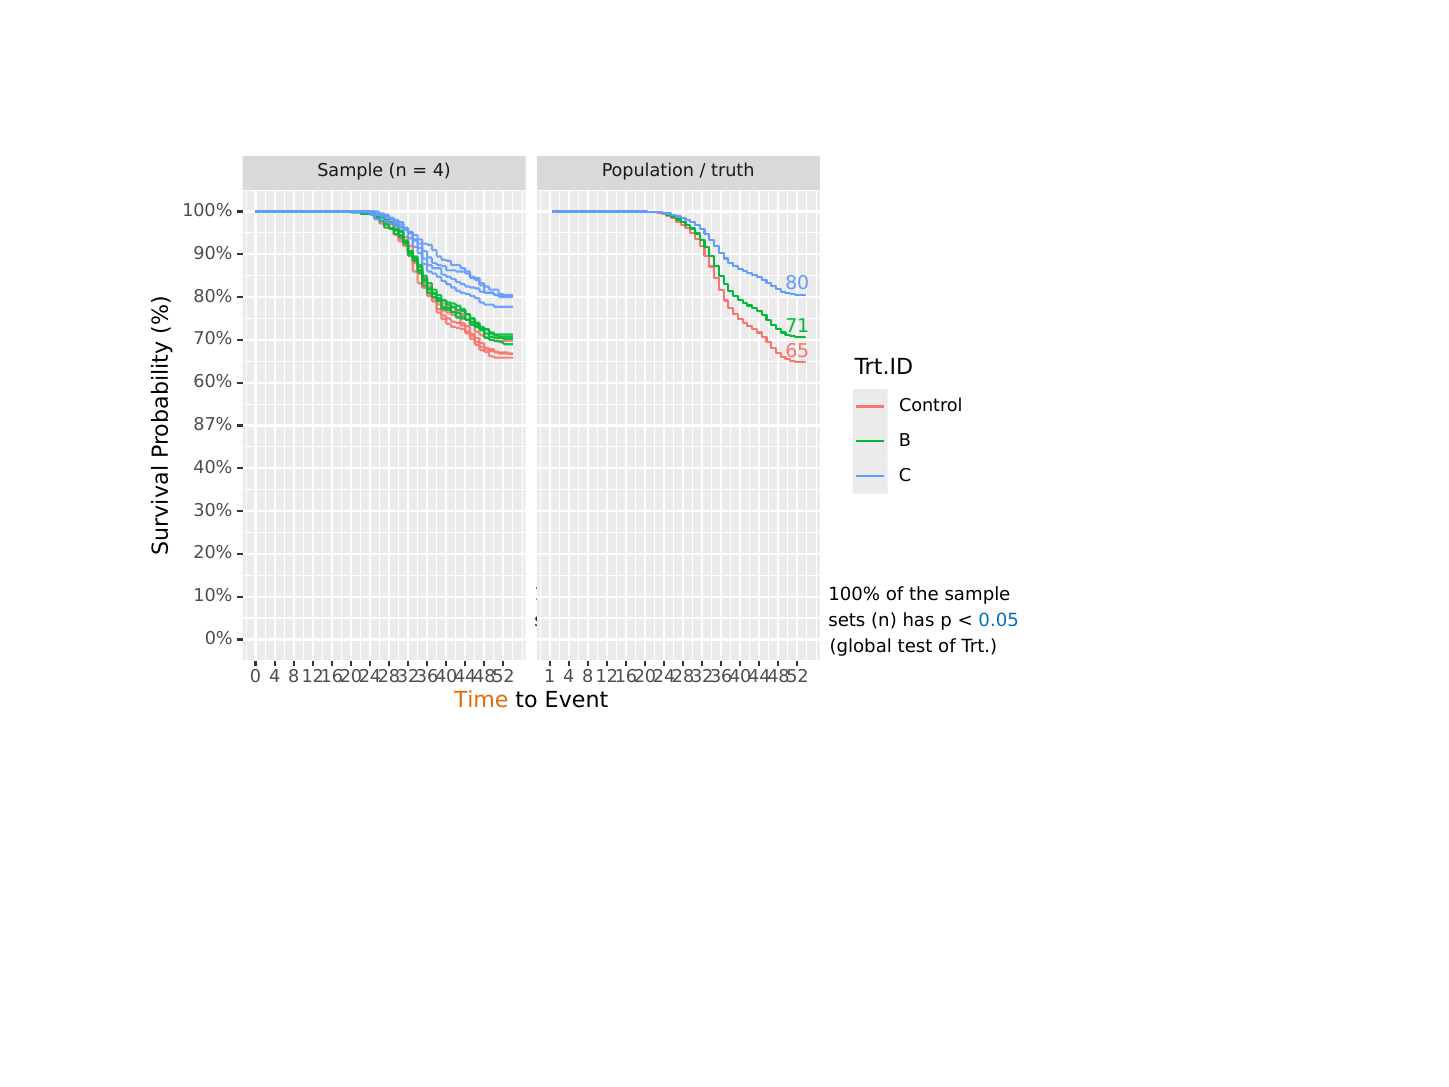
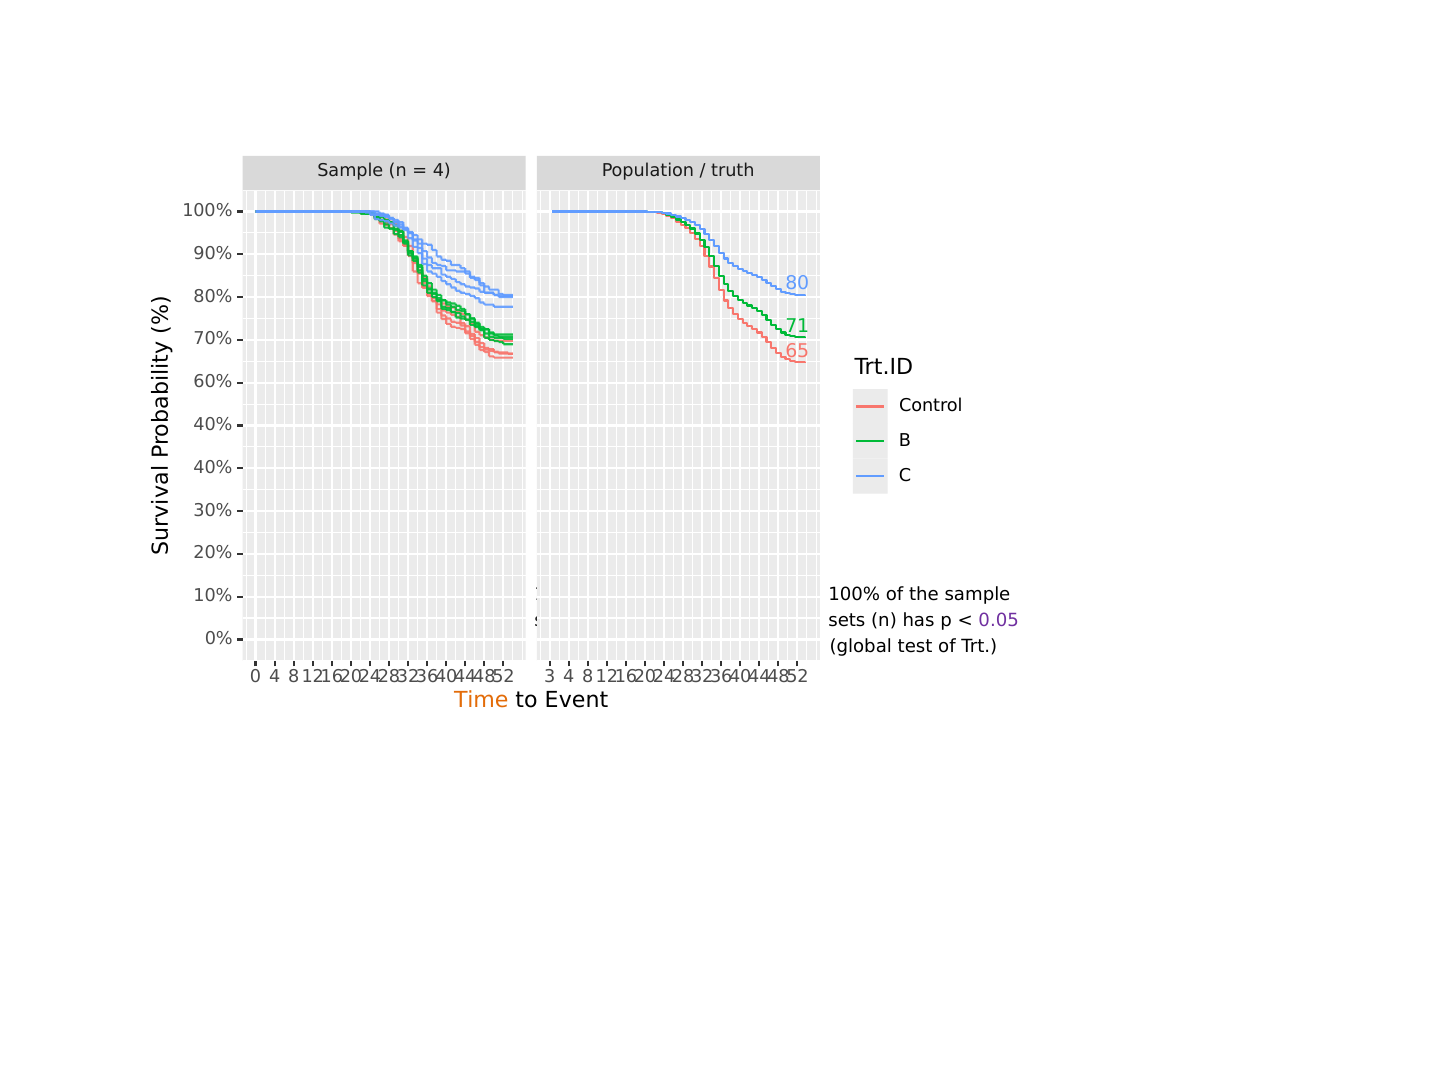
87%: 87% -> 40% (213, 425)
0.05 colour: blue -> purple (999, 620)
1: 1 -> 3 (550, 676)
